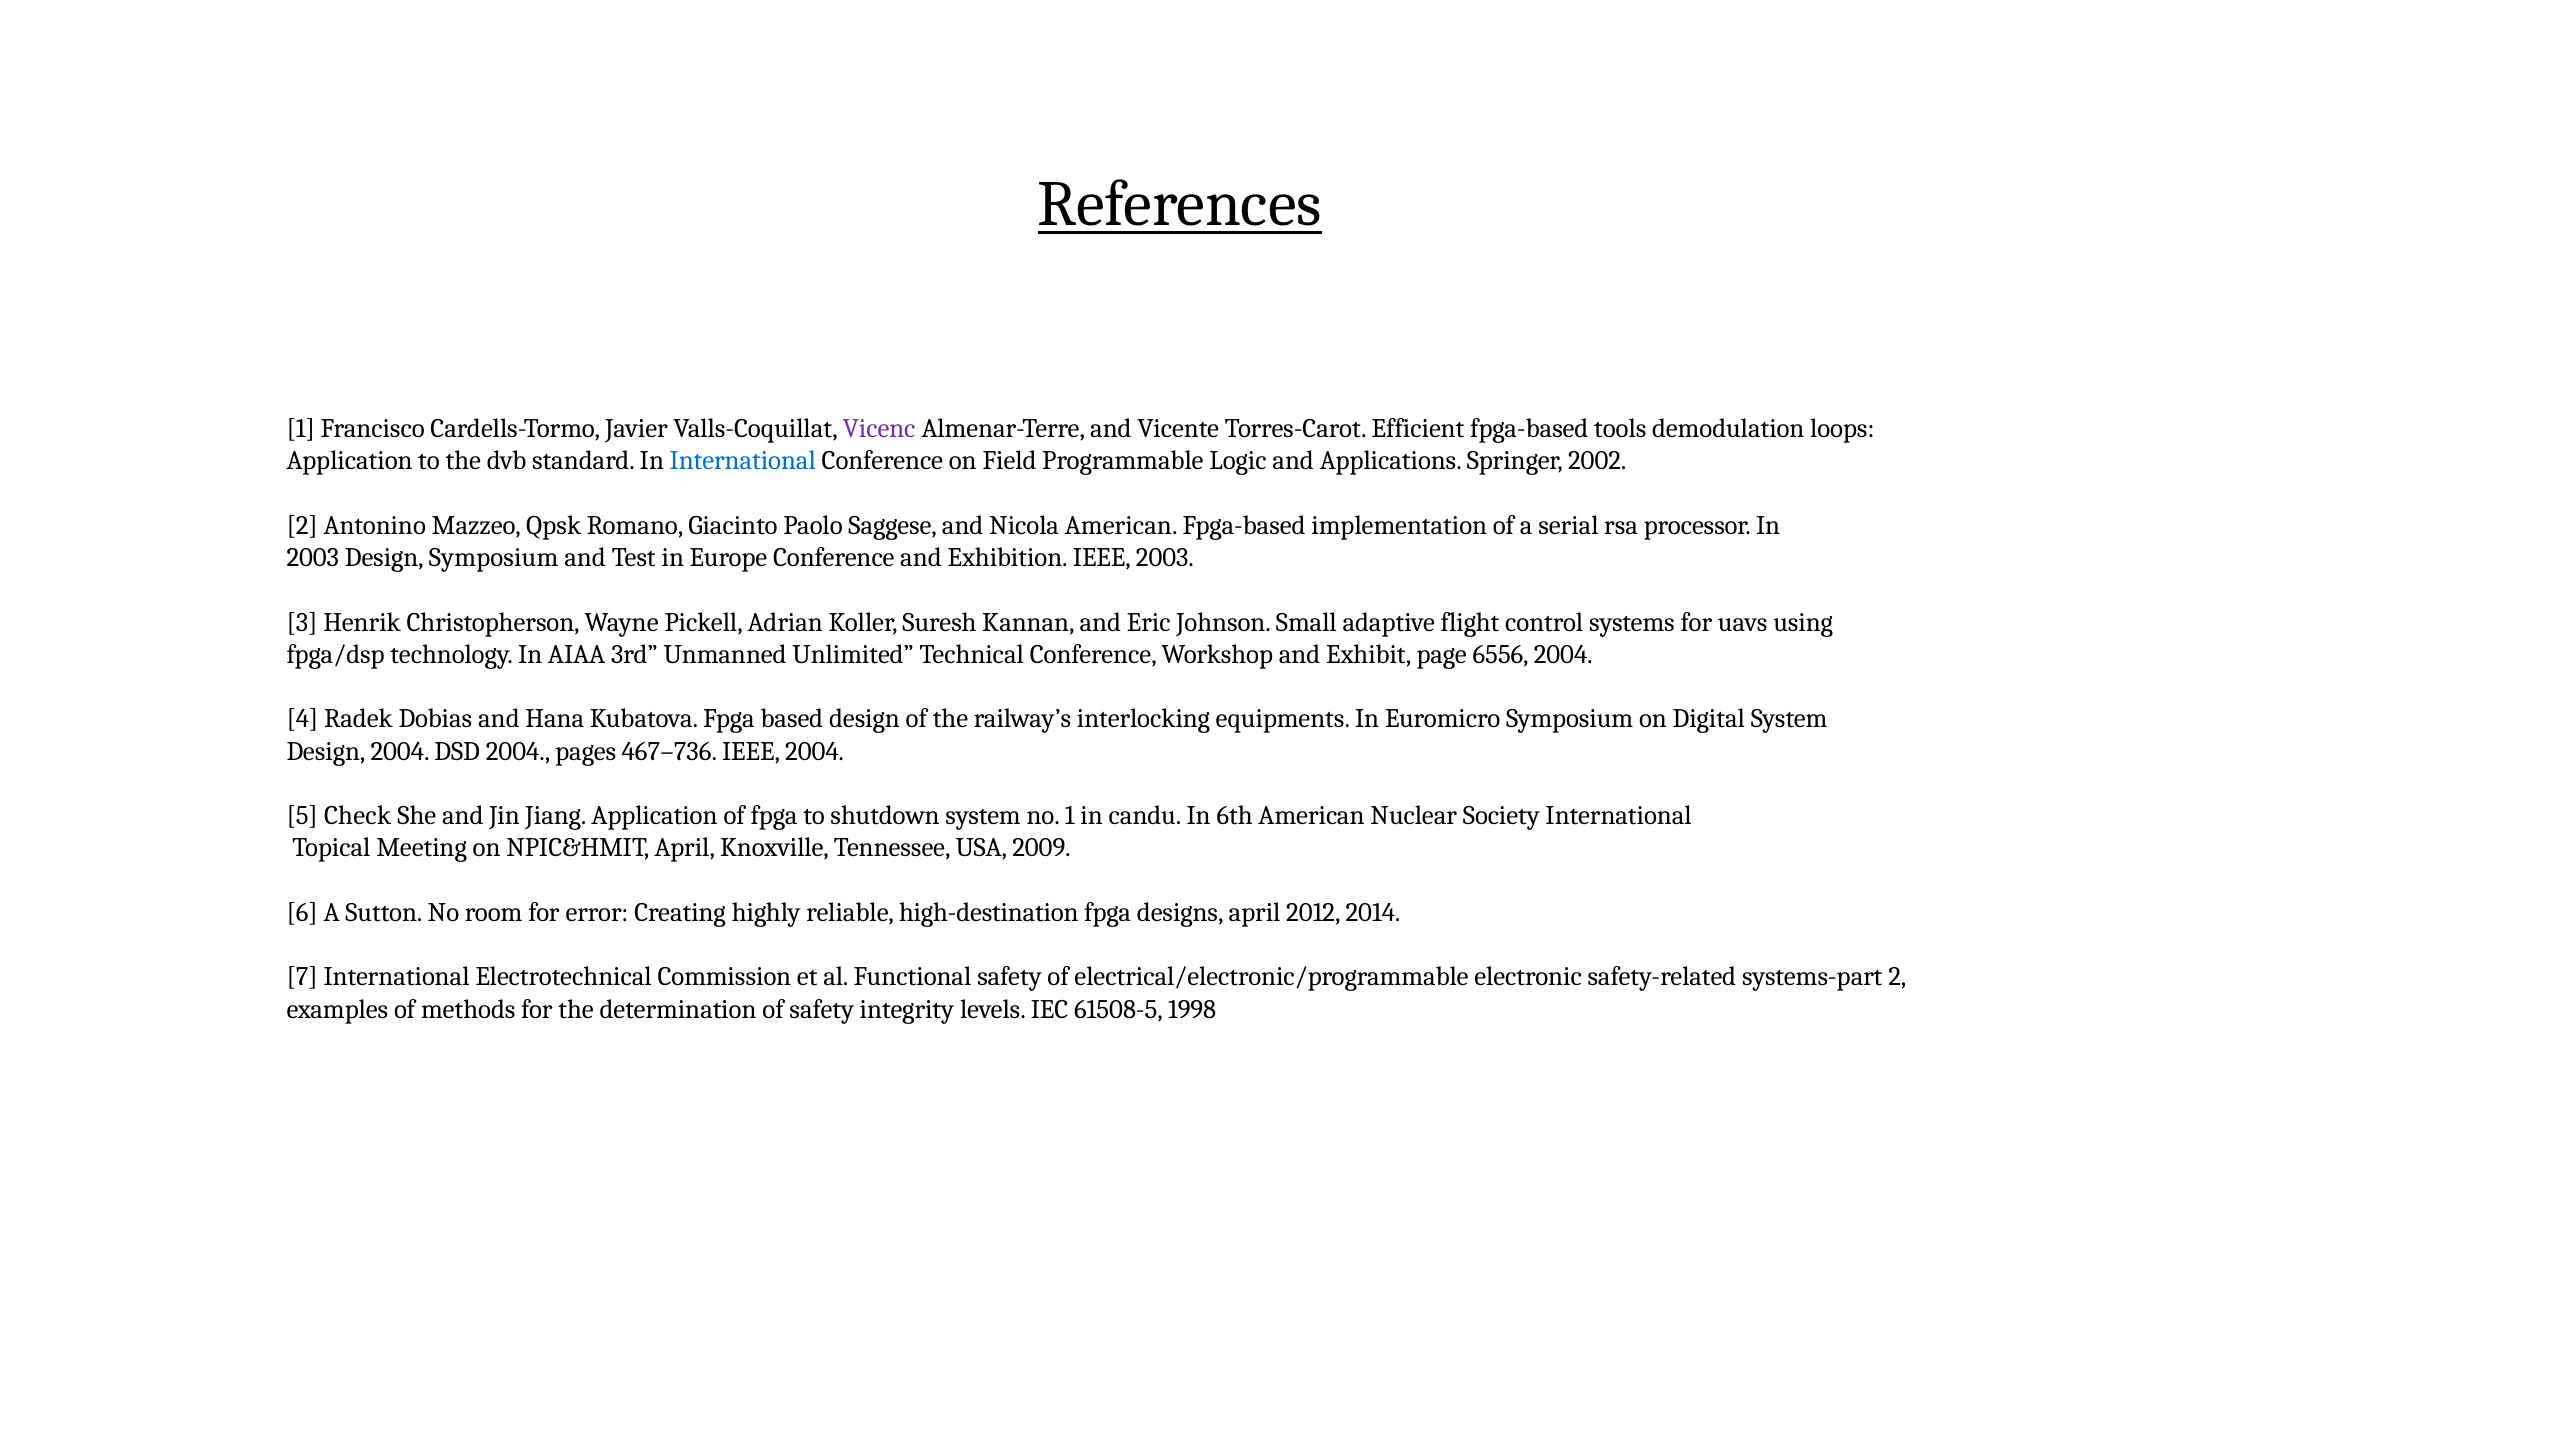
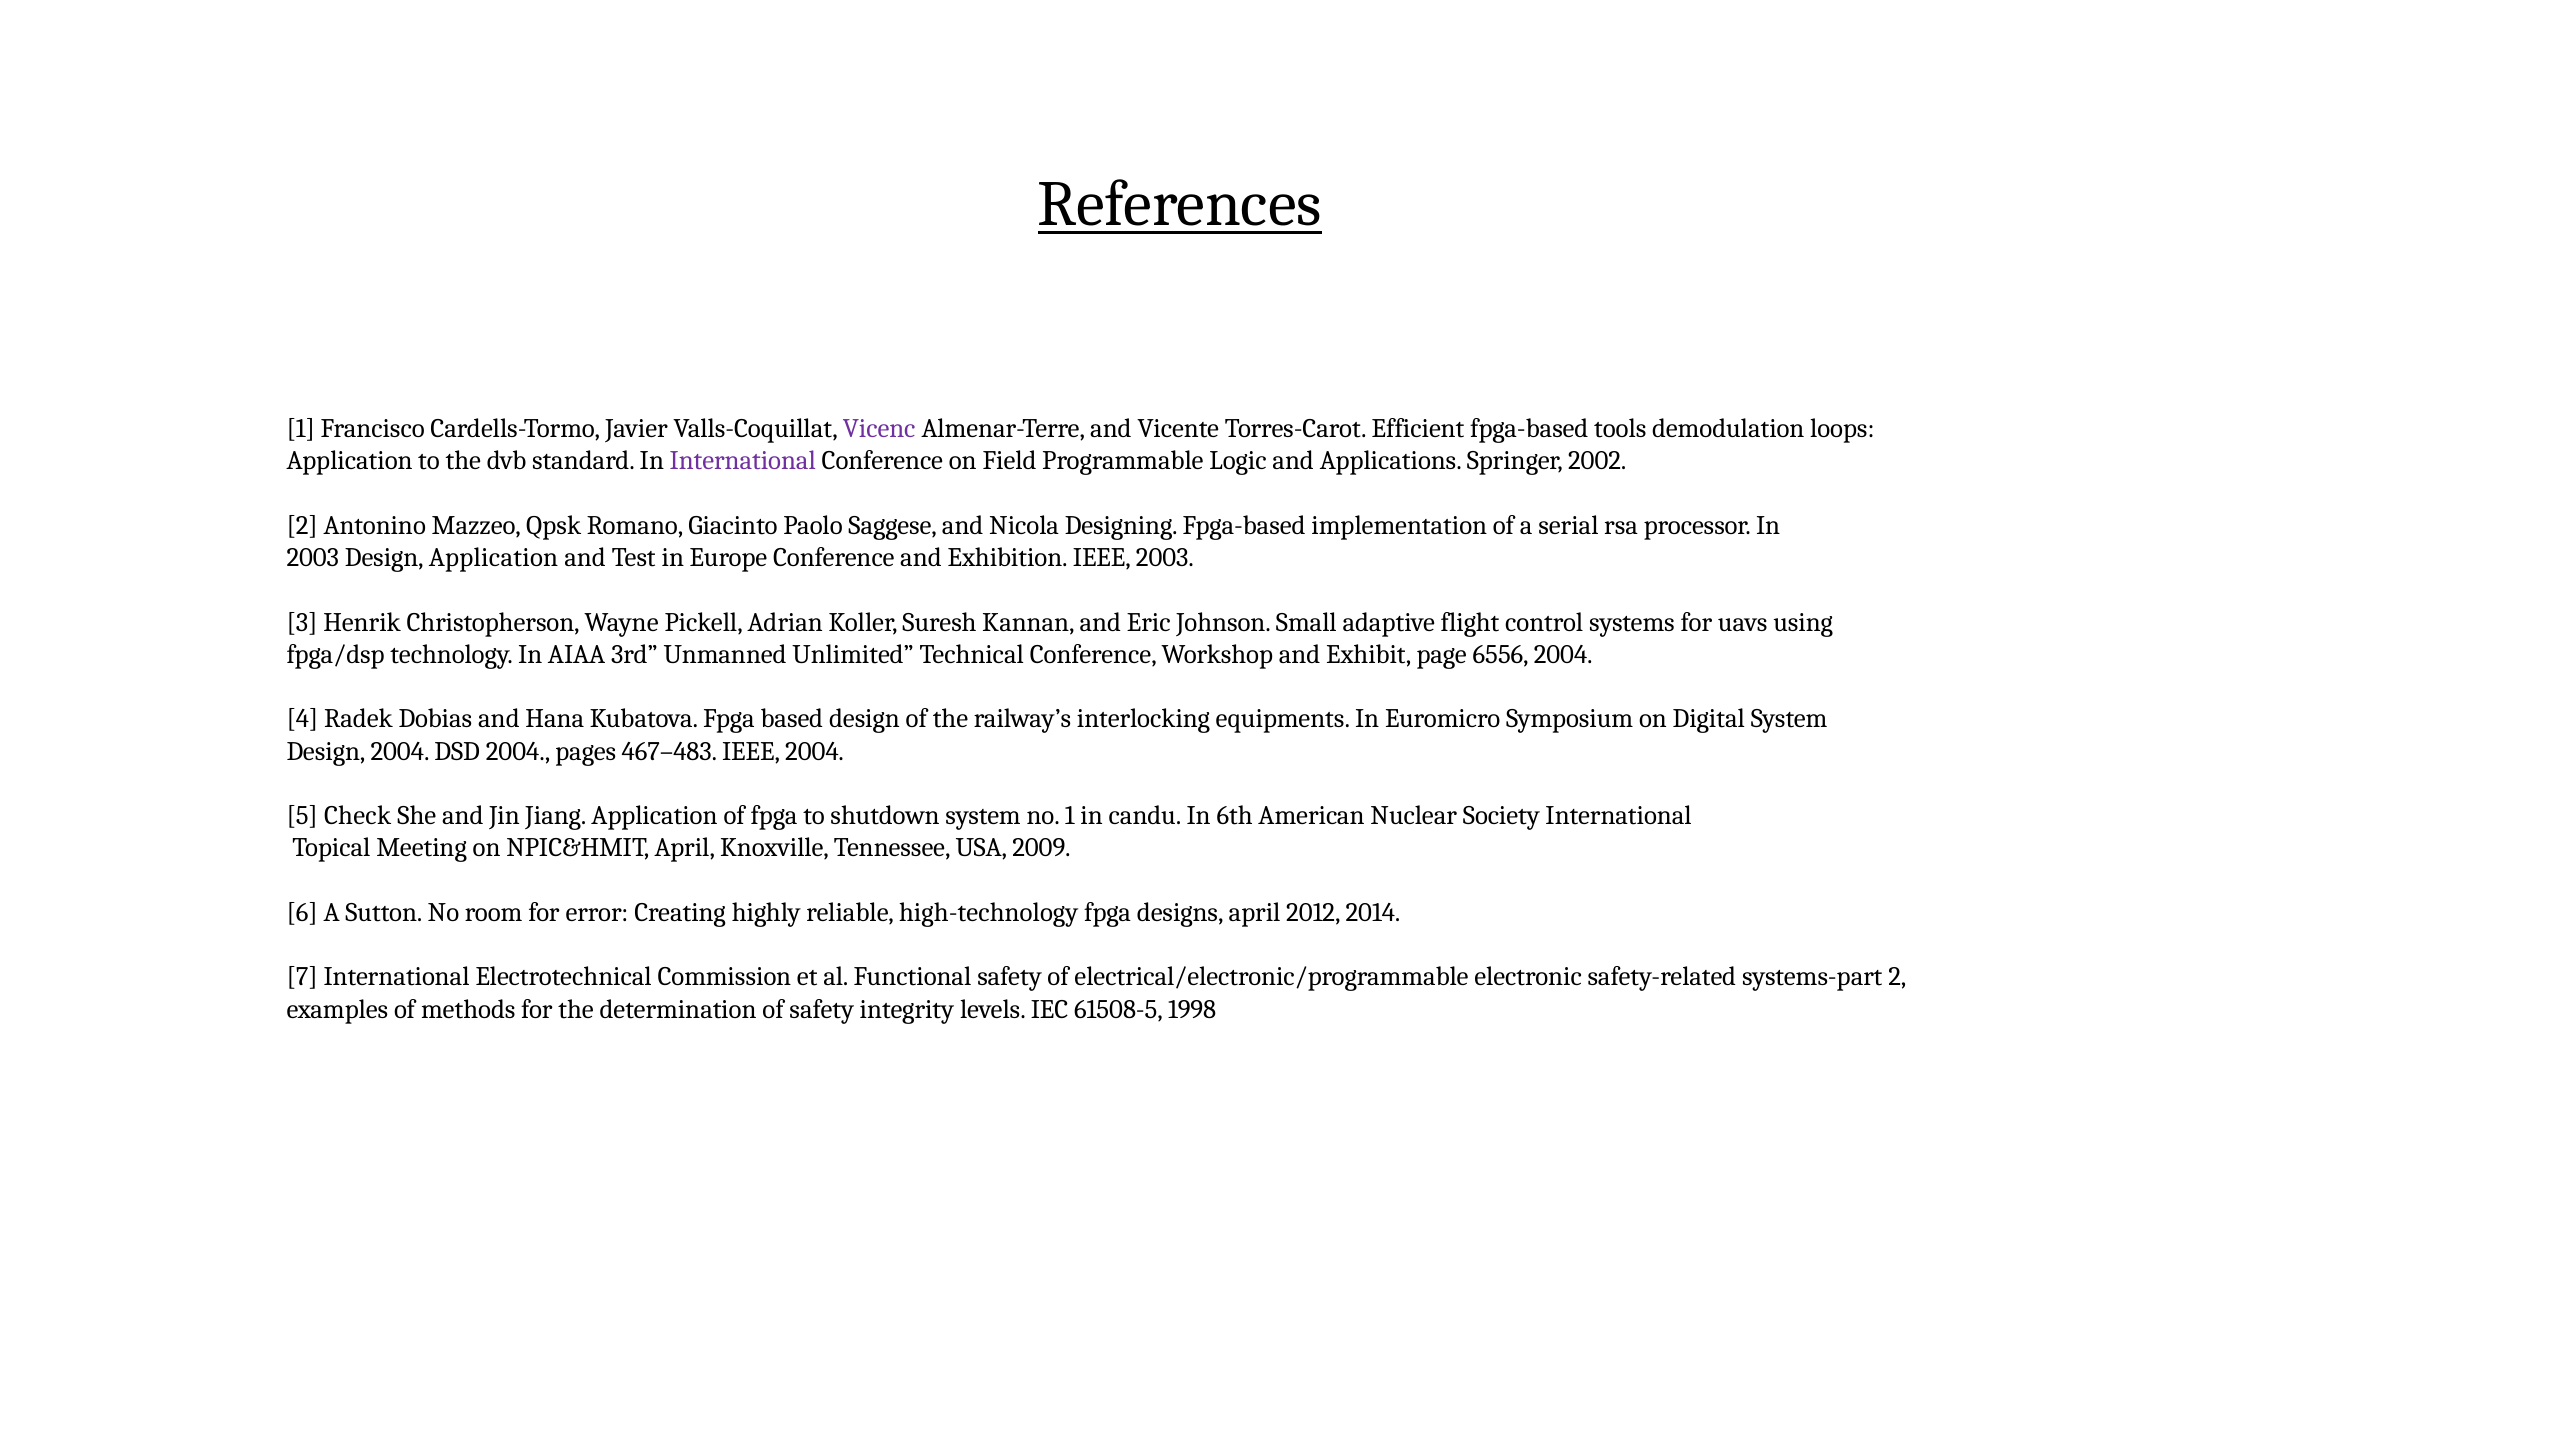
International colour: blue -> purple (743, 461)
Nicola American: American -> Designing (1121, 525)
Design Symposium: Symposium -> Application (494, 558)
467–736: 467–736 -> 467–483 (669, 751)
high-destination: high-destination -> high-technology (989, 912)
